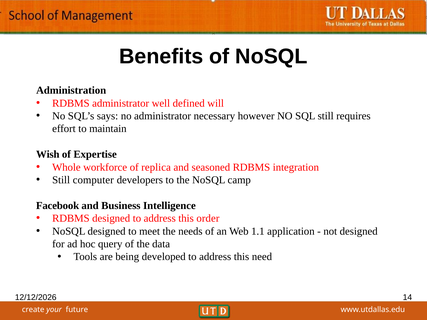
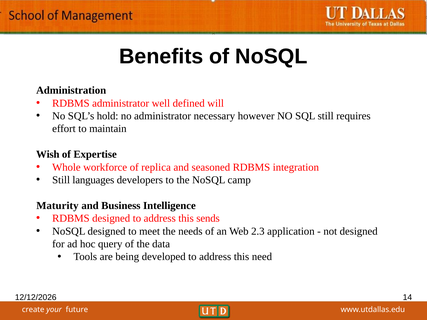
says: says -> hold (108, 116)
computer: computer -> languages (93, 180)
Facebook: Facebook -> Maturity (57, 206)
order: order -> sends (208, 219)
1.1: 1.1 -> 2.3 (258, 231)
